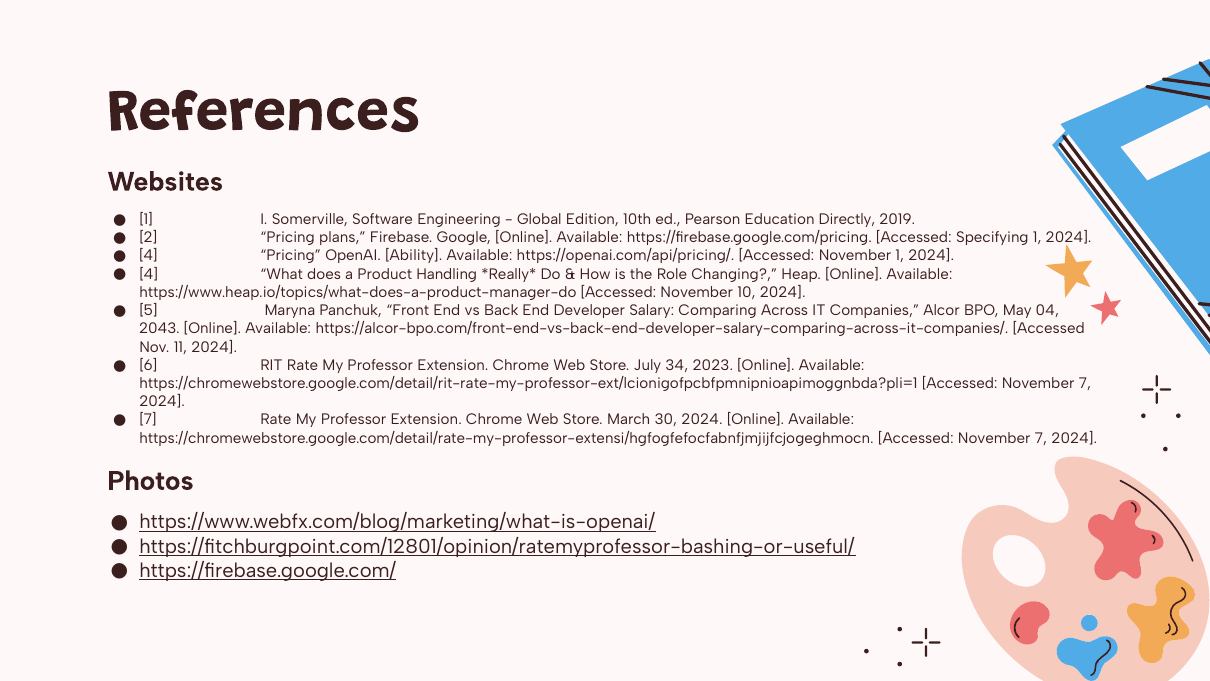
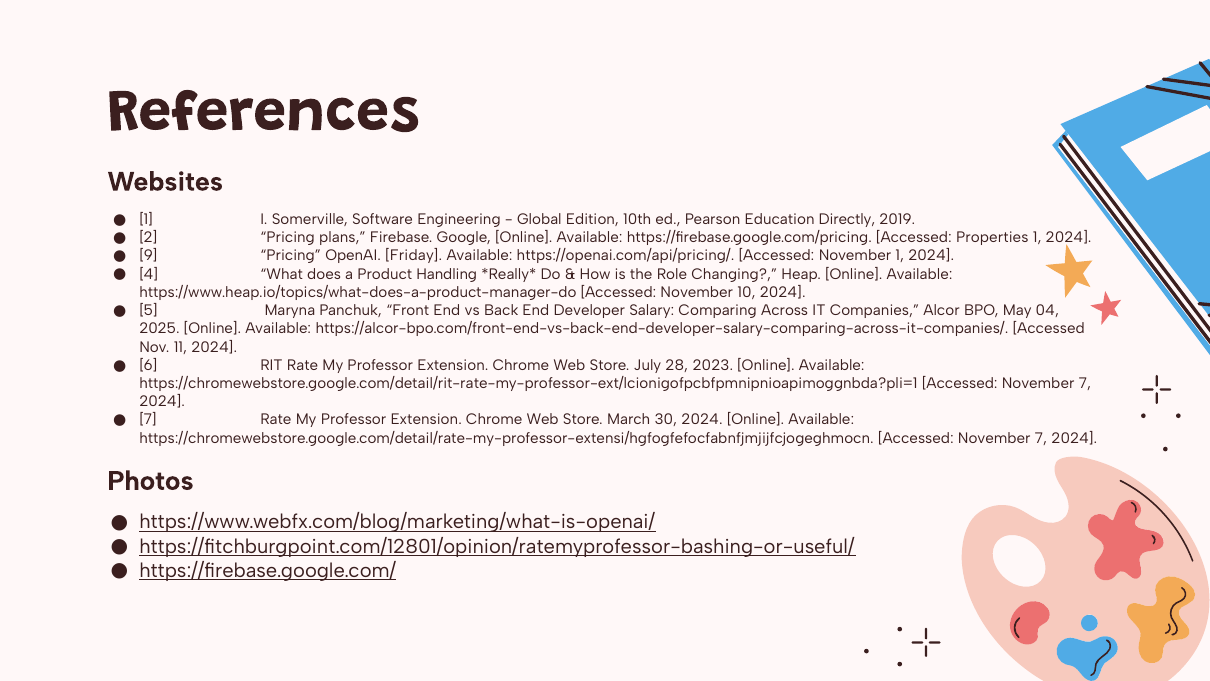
Specifying: Specifying -> Properties (992, 238)
4: 4 -> 9 (148, 256)
Ability: Ability -> Friday (414, 256)
2043: 2043 -> 2025 (159, 329)
34: 34 -> 28 (677, 365)
